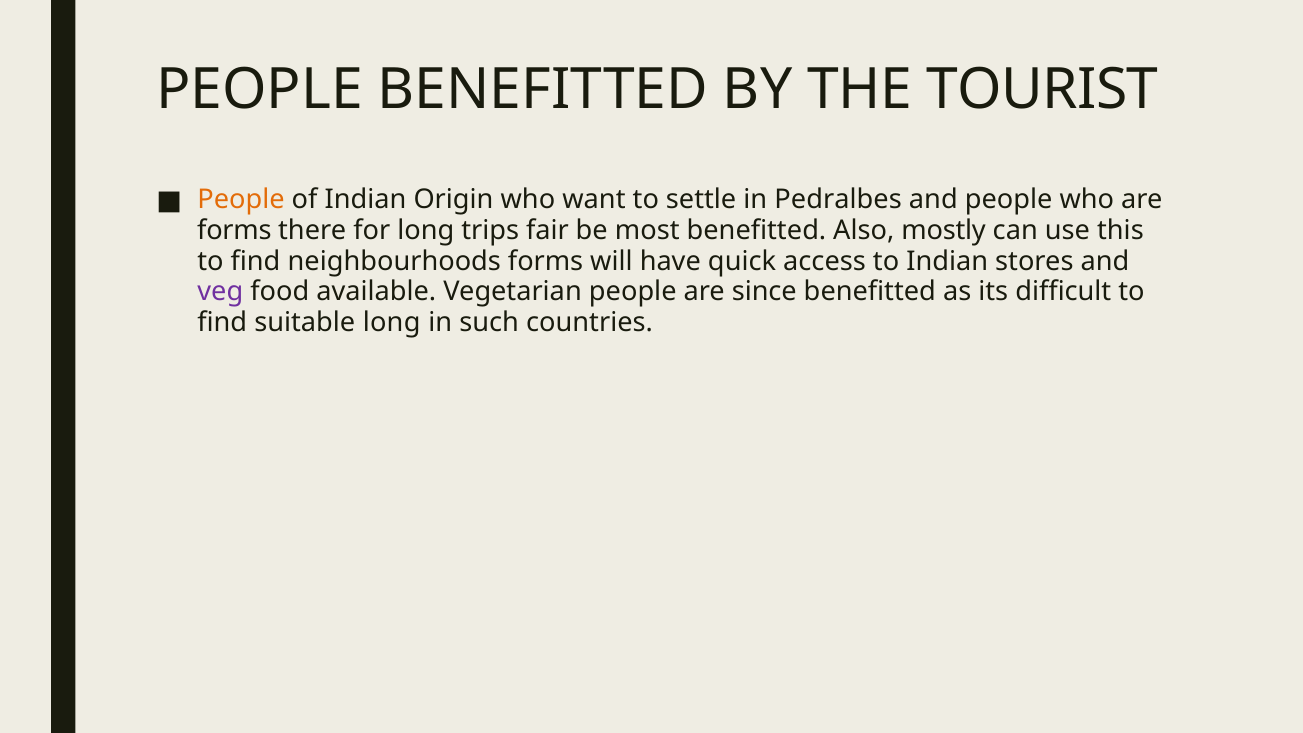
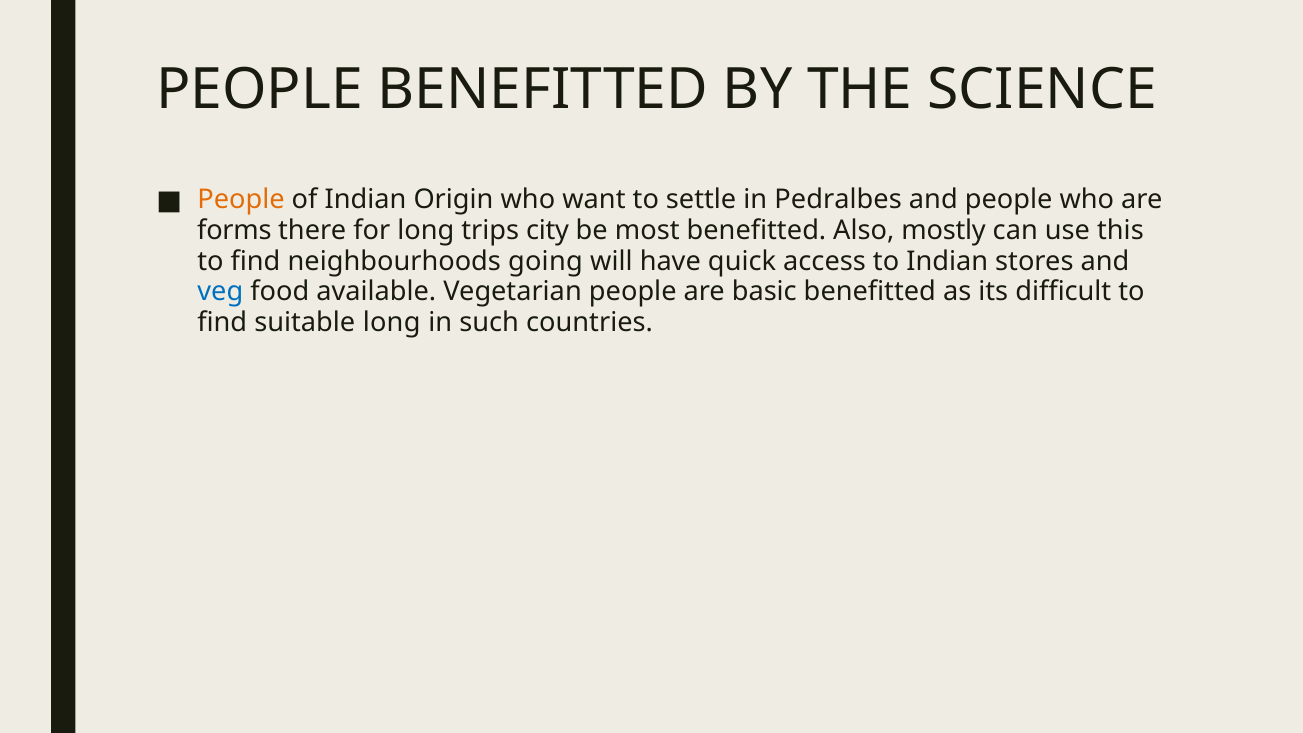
TOURIST: TOURIST -> SCIENCE (1042, 90)
fair: fair -> city (548, 230)
neighbourhoods forms: forms -> going (545, 261)
veg colour: purple -> blue (220, 292)
since: since -> basic (764, 292)
